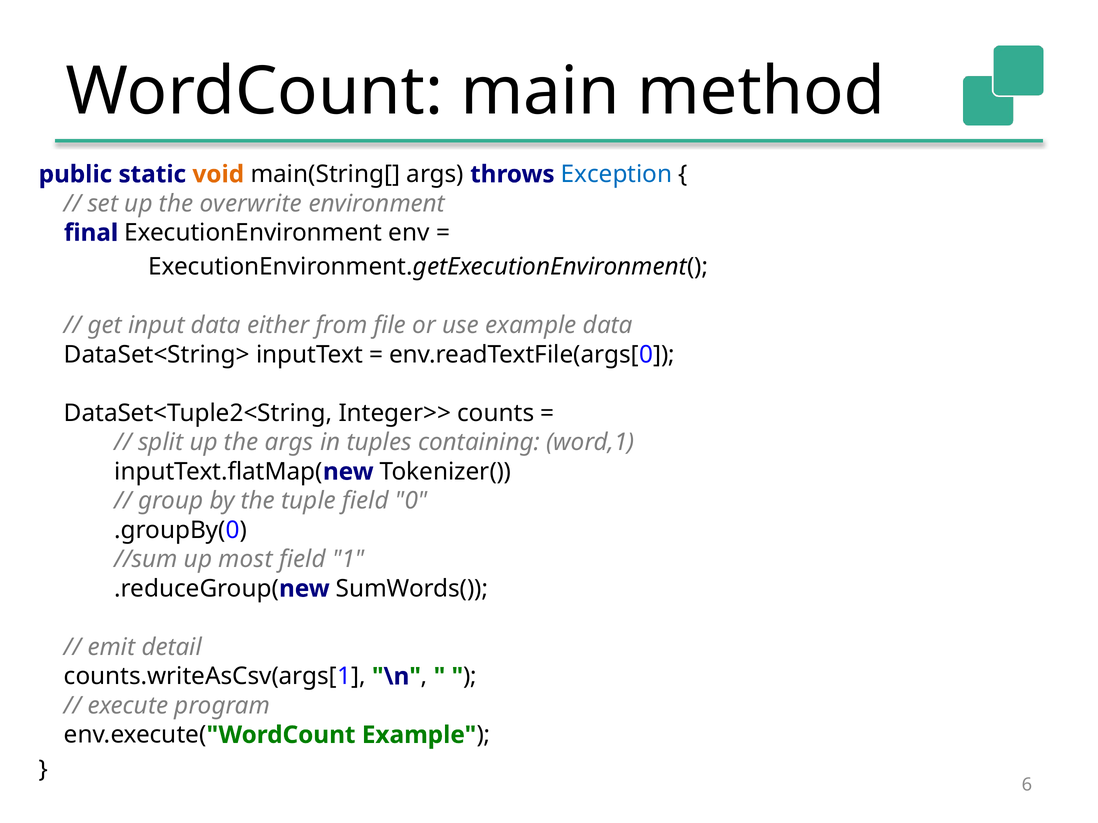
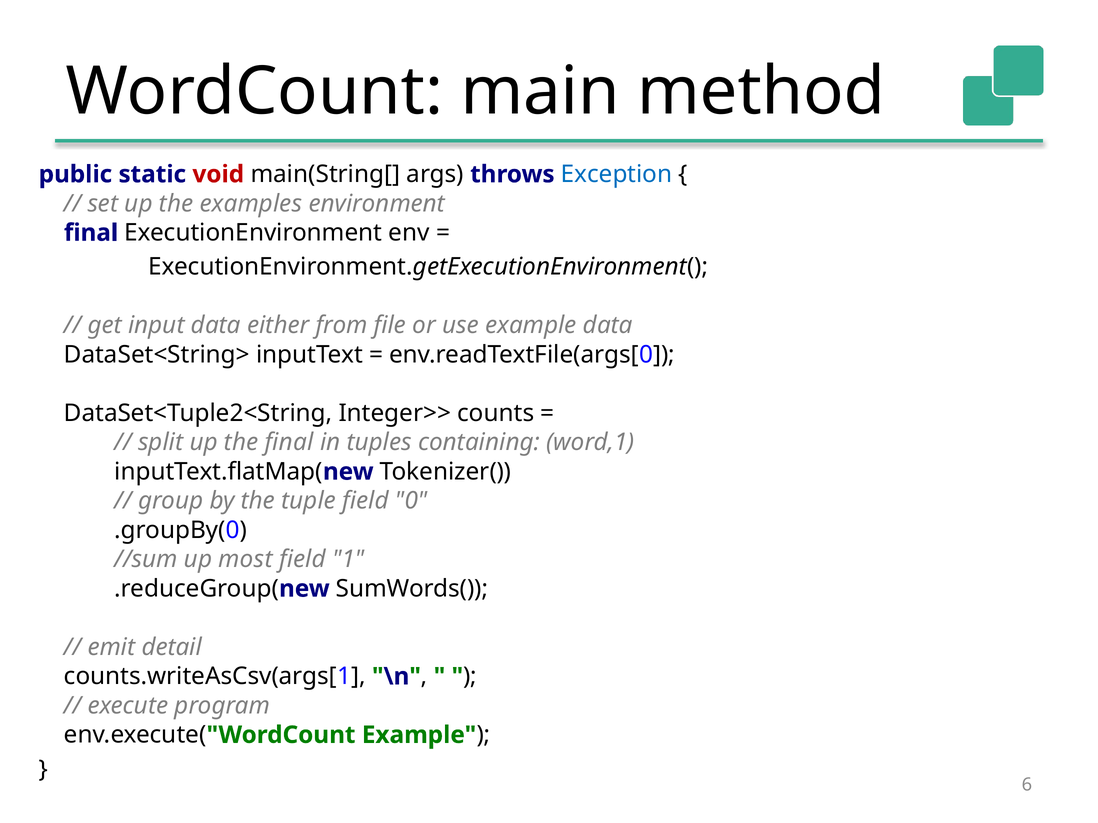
void colour: orange -> red (218, 174)
overwrite: overwrite -> examples (251, 204)
the args: args -> final (289, 443)
